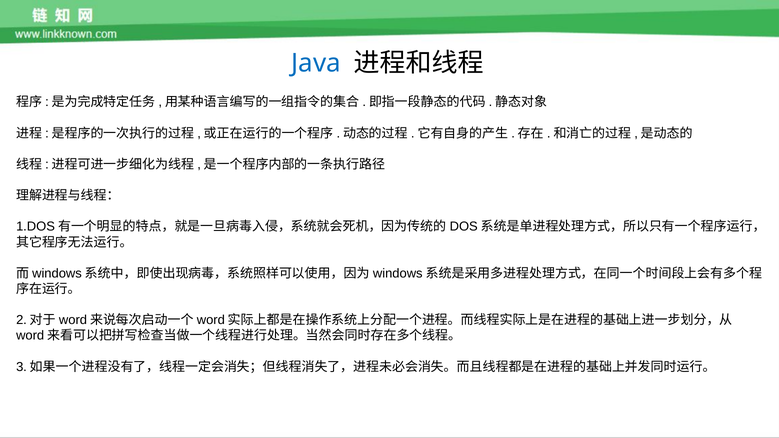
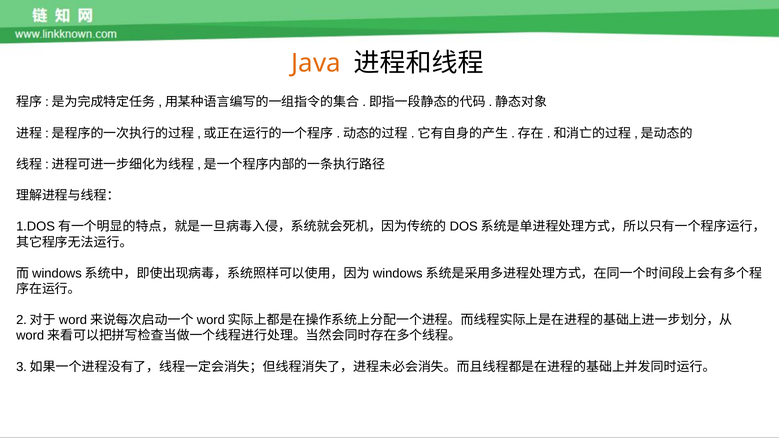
Java colour: blue -> orange (316, 63)
